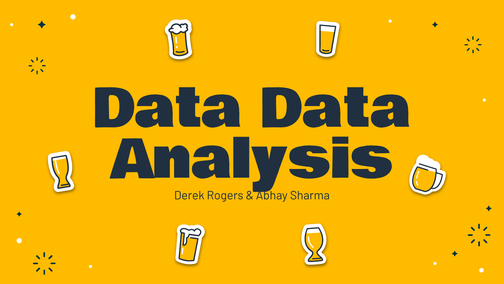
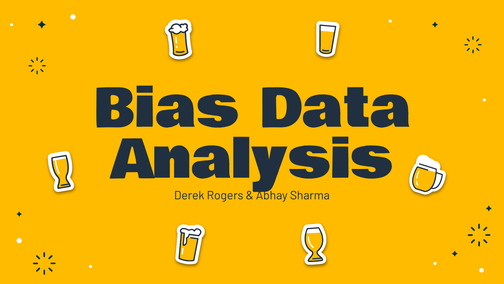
Data: Data -> Bias (167, 109)
